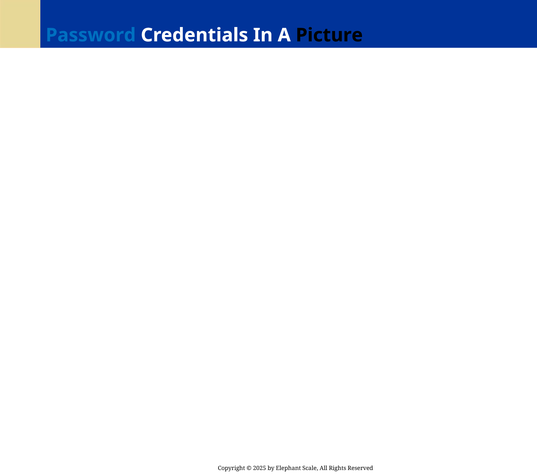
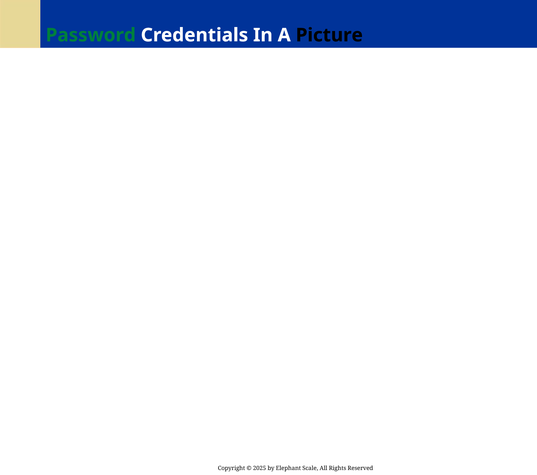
Password colour: blue -> green (91, 35)
